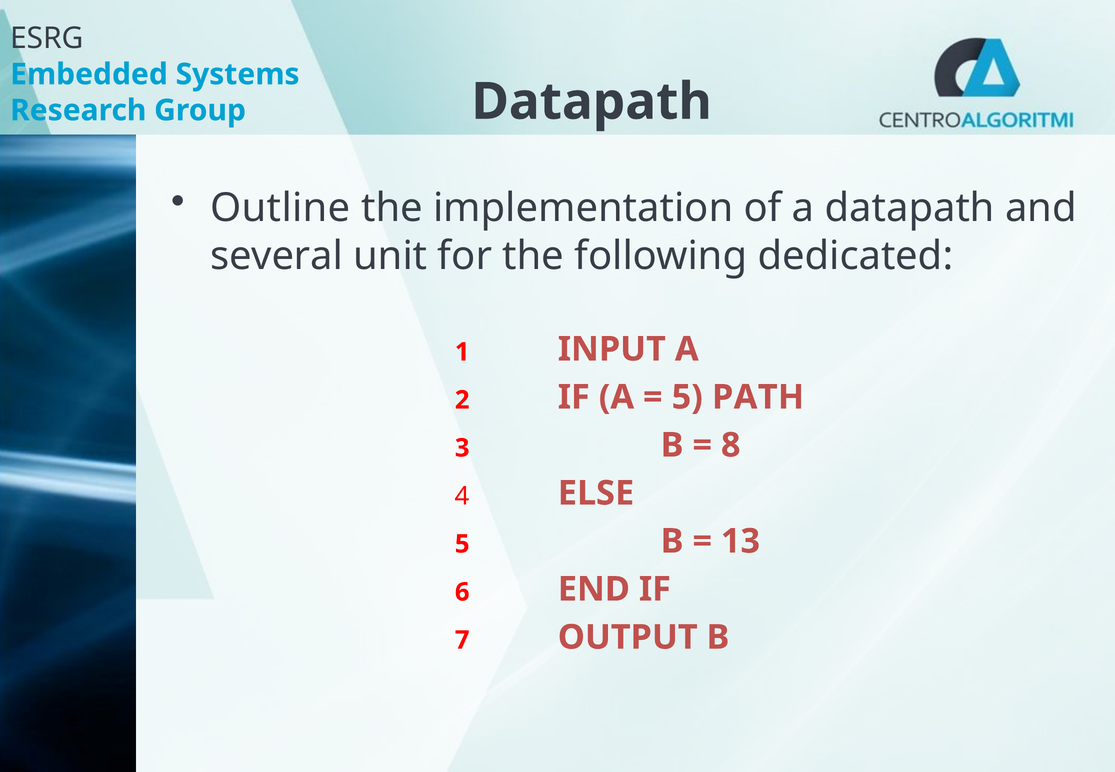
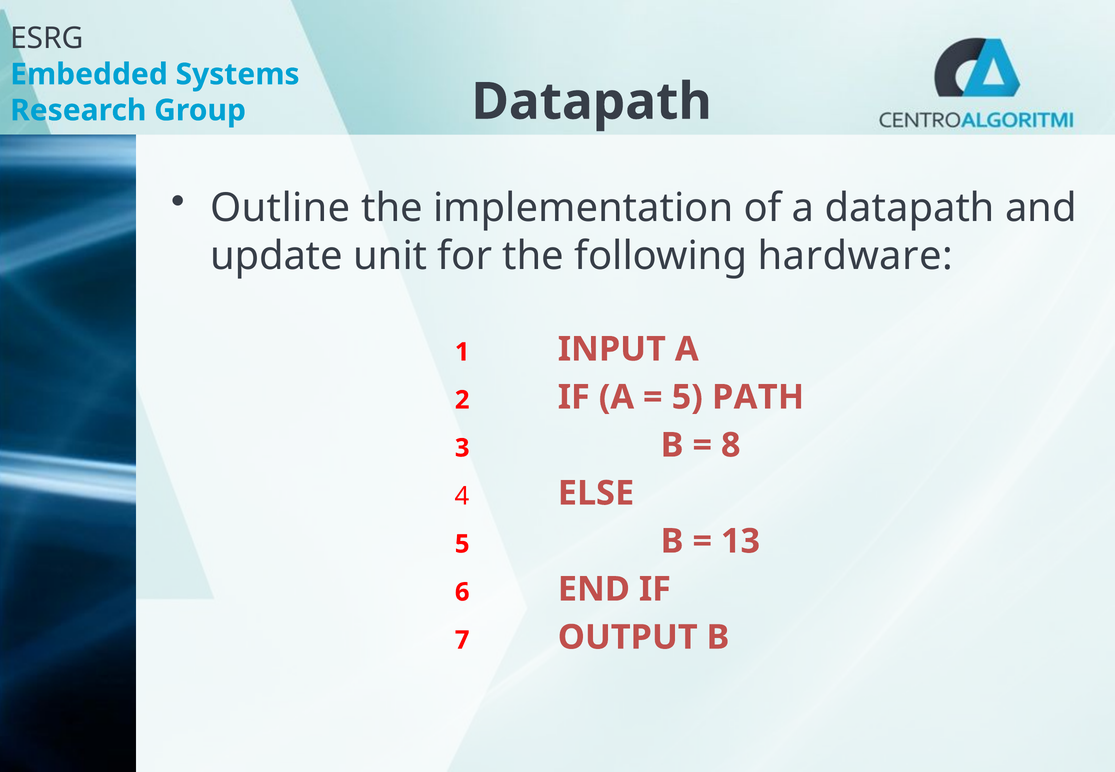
several: several -> update (276, 256)
dedicated: dedicated -> hardware (855, 256)
